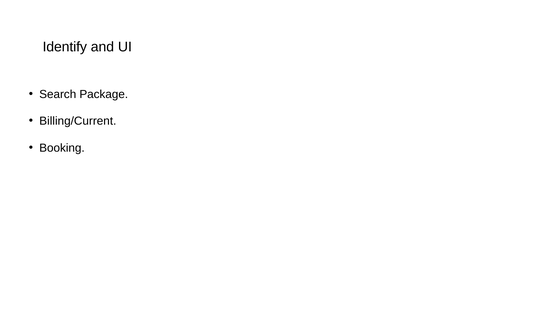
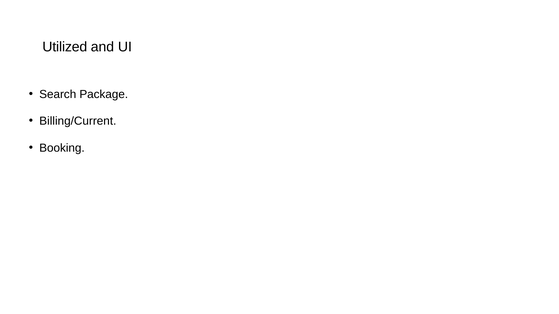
Identify: Identify -> Utilized (65, 47)
